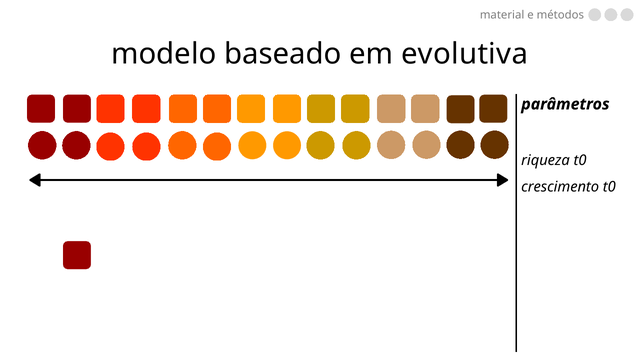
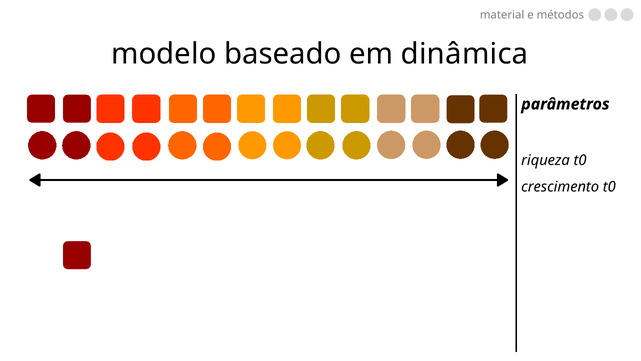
evolutiva: evolutiva -> dinâmica (465, 54)
